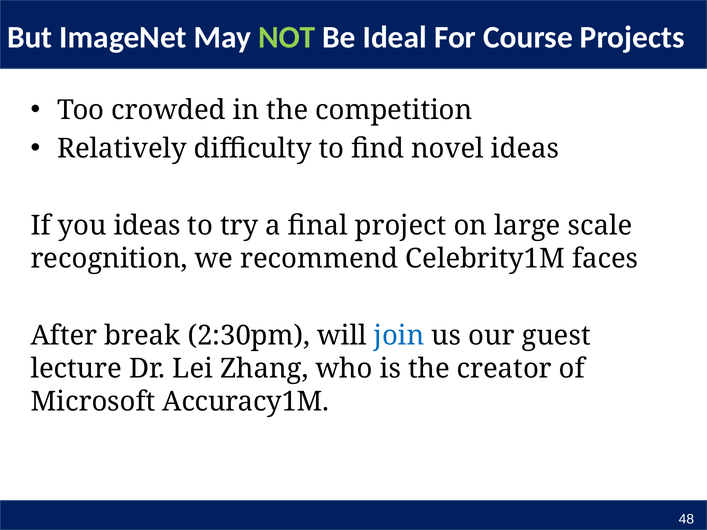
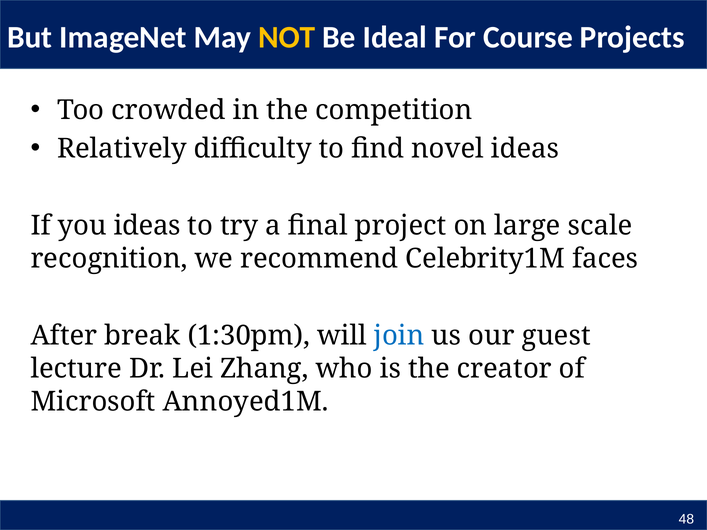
NOT colour: light green -> yellow (287, 38)
2:30pm: 2:30pm -> 1:30pm (249, 336)
Accuracy1M: Accuracy1M -> Annoyed1M (246, 402)
